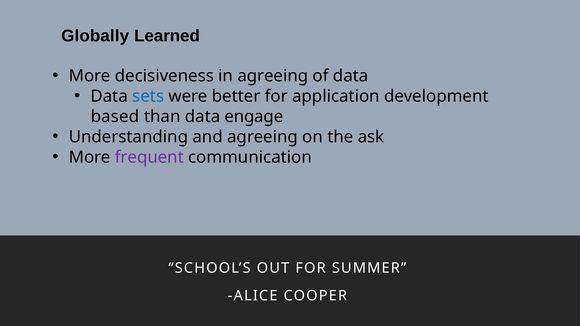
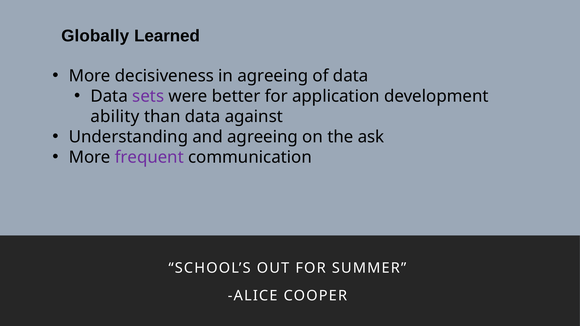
sets colour: blue -> purple (148, 96)
based: based -> ability (115, 117)
engage: engage -> against (254, 117)
